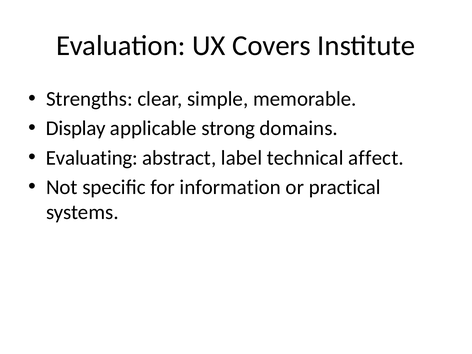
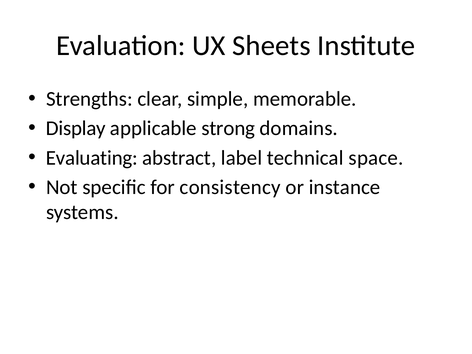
Covers: Covers -> Sheets (271, 46)
affect: affect -> space (376, 158)
information: information -> consistency (230, 187)
practical: practical -> instance (345, 187)
